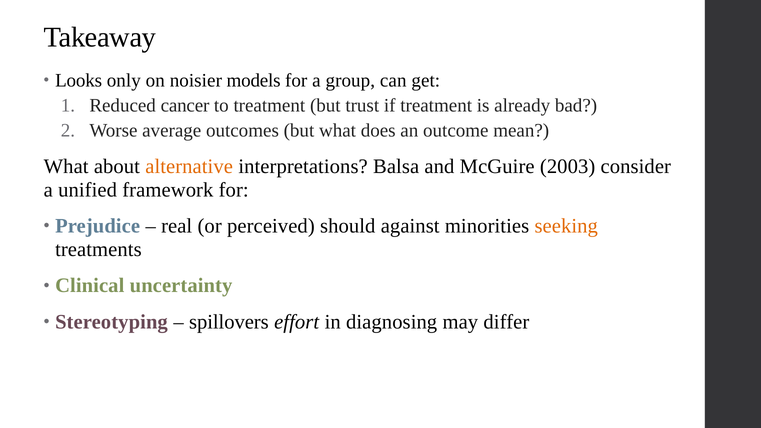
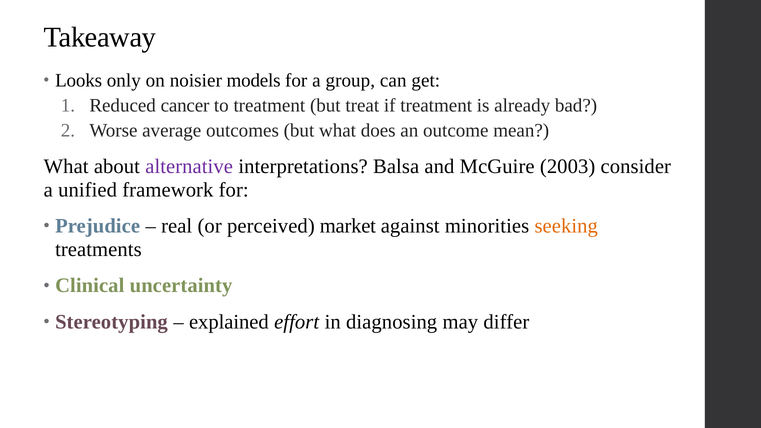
trust: trust -> treat (362, 105)
alternative colour: orange -> purple (189, 166)
should: should -> market (348, 226)
spillovers: spillovers -> explained (229, 322)
